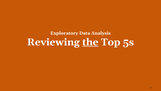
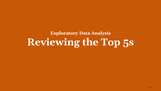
the underline: present -> none (90, 42)
